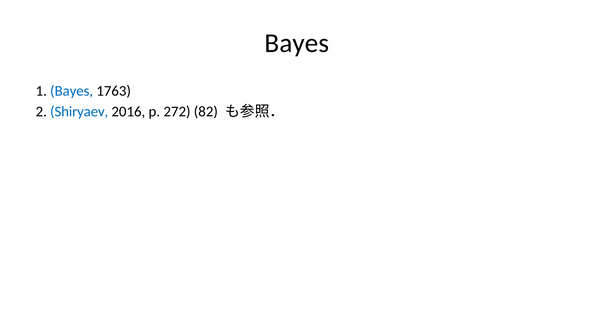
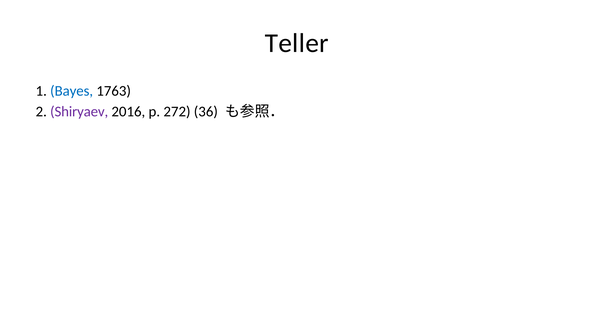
Bayes: Bayes -> Teller (297, 43)
Shiryaev colour: blue -> purple (79, 112)
82: 82 -> 36 (206, 112)
